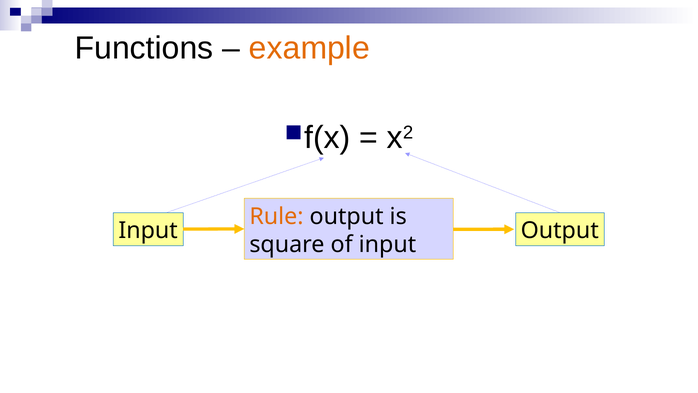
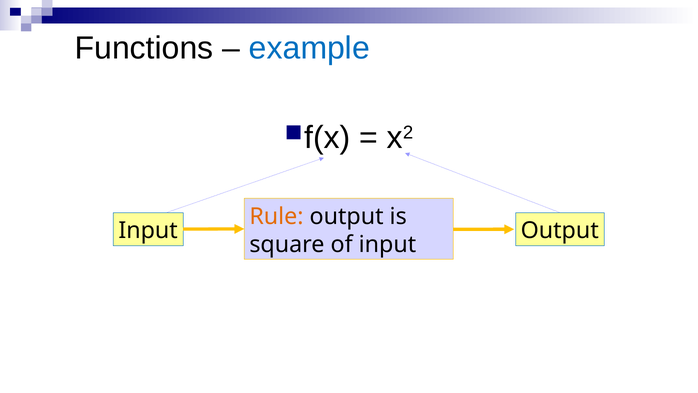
example colour: orange -> blue (309, 48)
